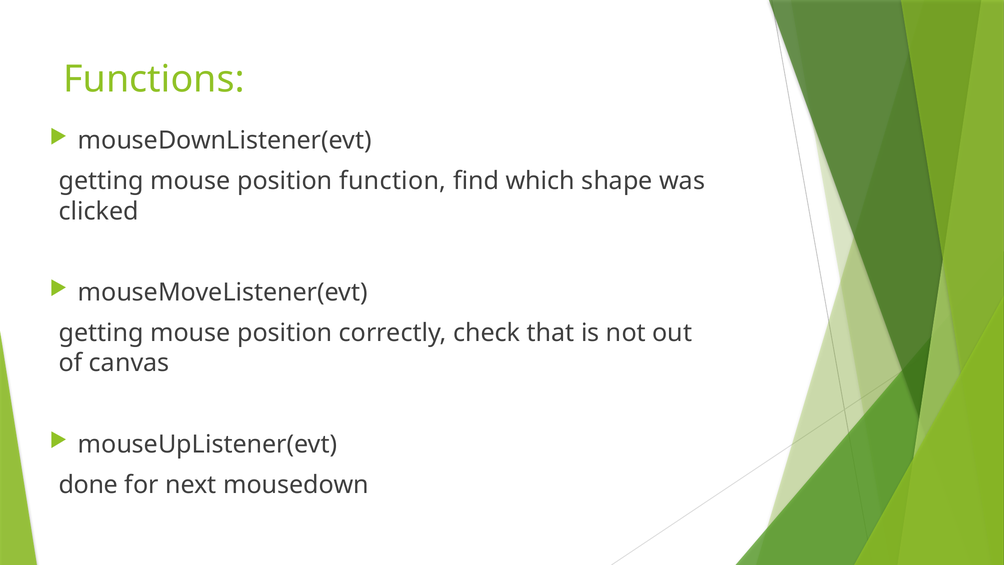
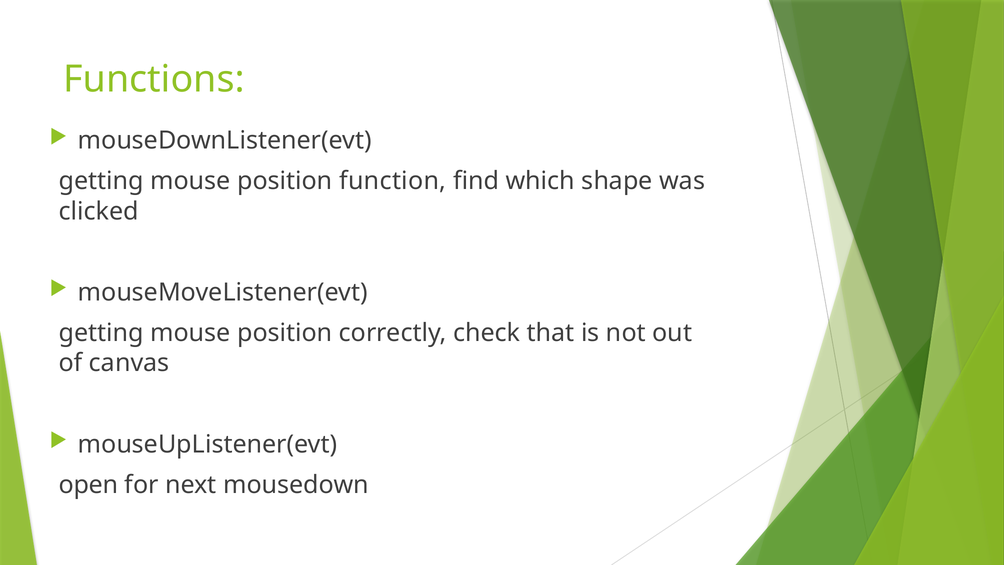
done: done -> open (88, 485)
